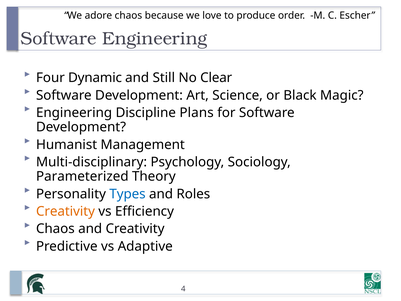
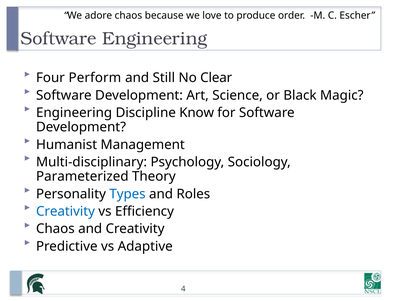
Dynamic: Dynamic -> Perform (95, 78)
Plans: Plans -> Know (197, 113)
Creativity colour: orange -> blue (65, 211)
